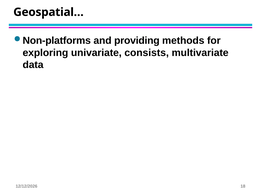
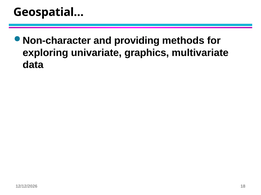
Non-platforms: Non-platforms -> Non-character (57, 41)
consists: consists -> graphics (147, 53)
